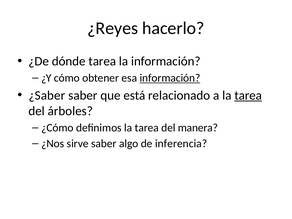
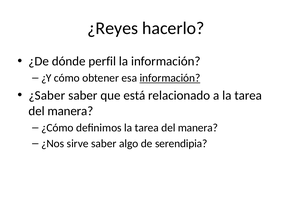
dónde tarea: tarea -> perfil (102, 61)
tarea underline: present -> none (248, 95)
árboles: árboles -> manera (70, 111)
inferencia: inferencia -> serendipia (181, 144)
